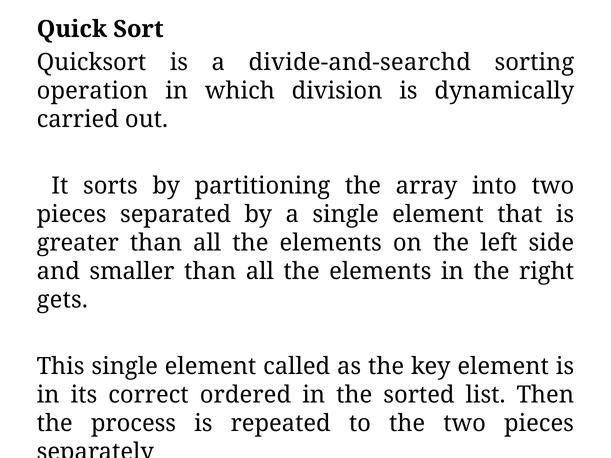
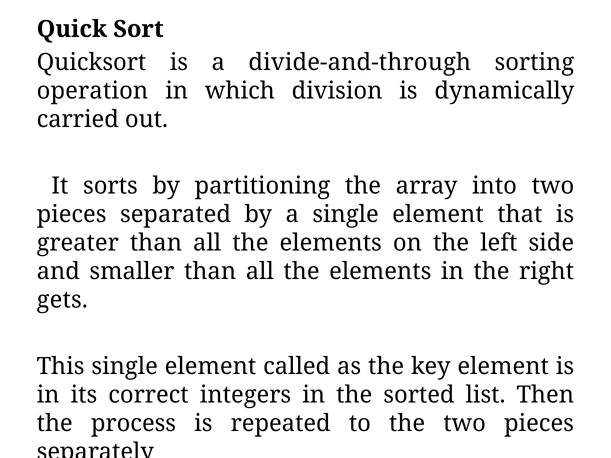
divide-and-searchd: divide-and-searchd -> divide-and-through (360, 62)
ordered: ordered -> integers (245, 395)
